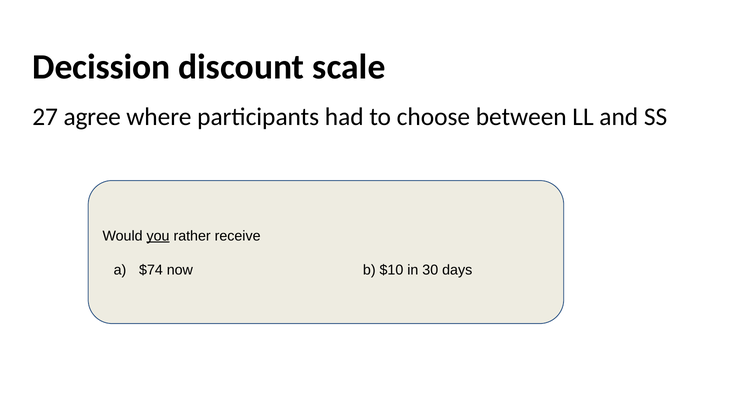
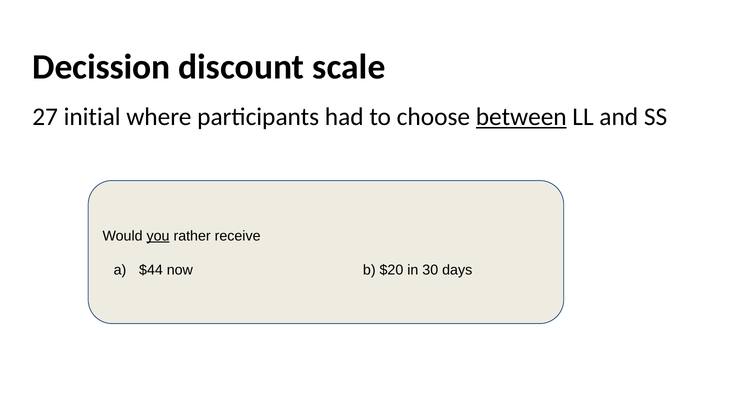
agree: agree -> initial (92, 117)
between underline: none -> present (521, 117)
$74: $74 -> $44 (151, 270)
$10: $10 -> $20 (391, 270)
